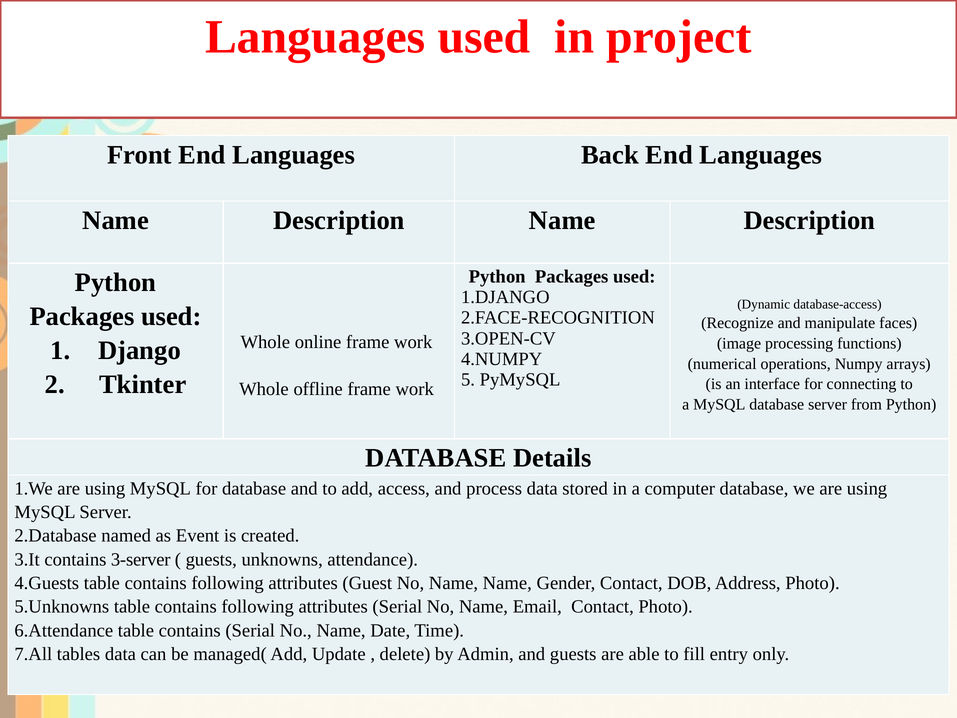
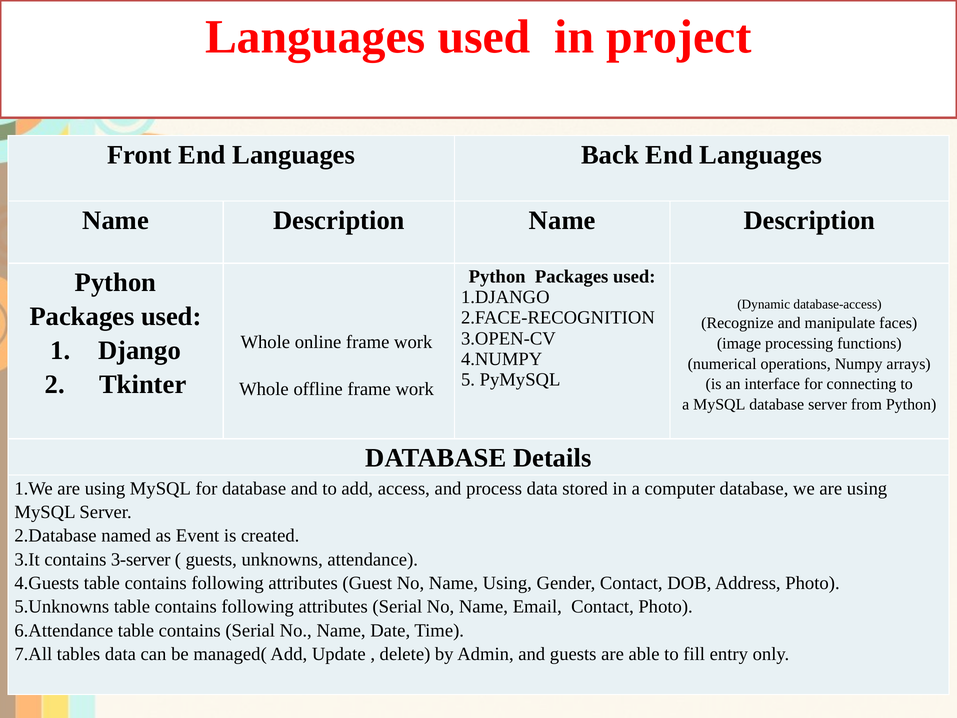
Name Name: Name -> Using (507, 583)
